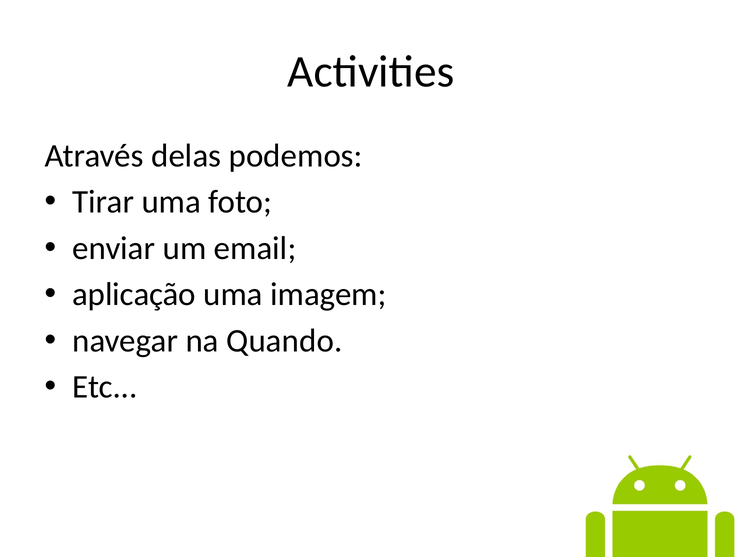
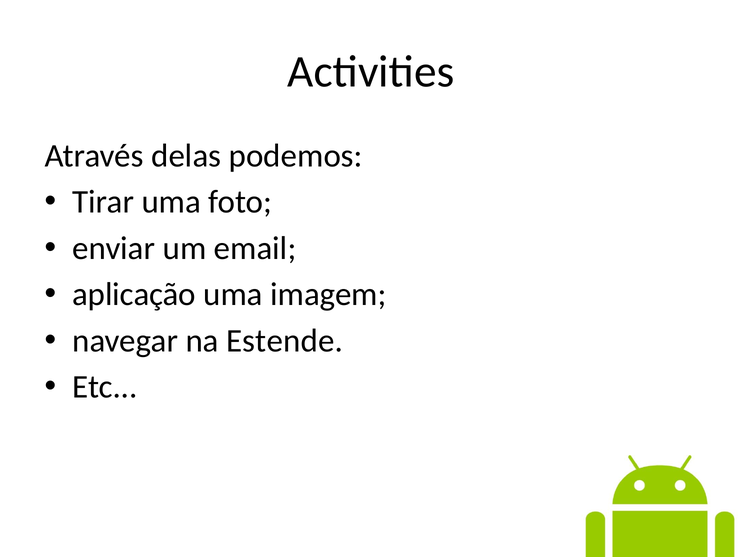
Quando: Quando -> Estende (285, 341)
